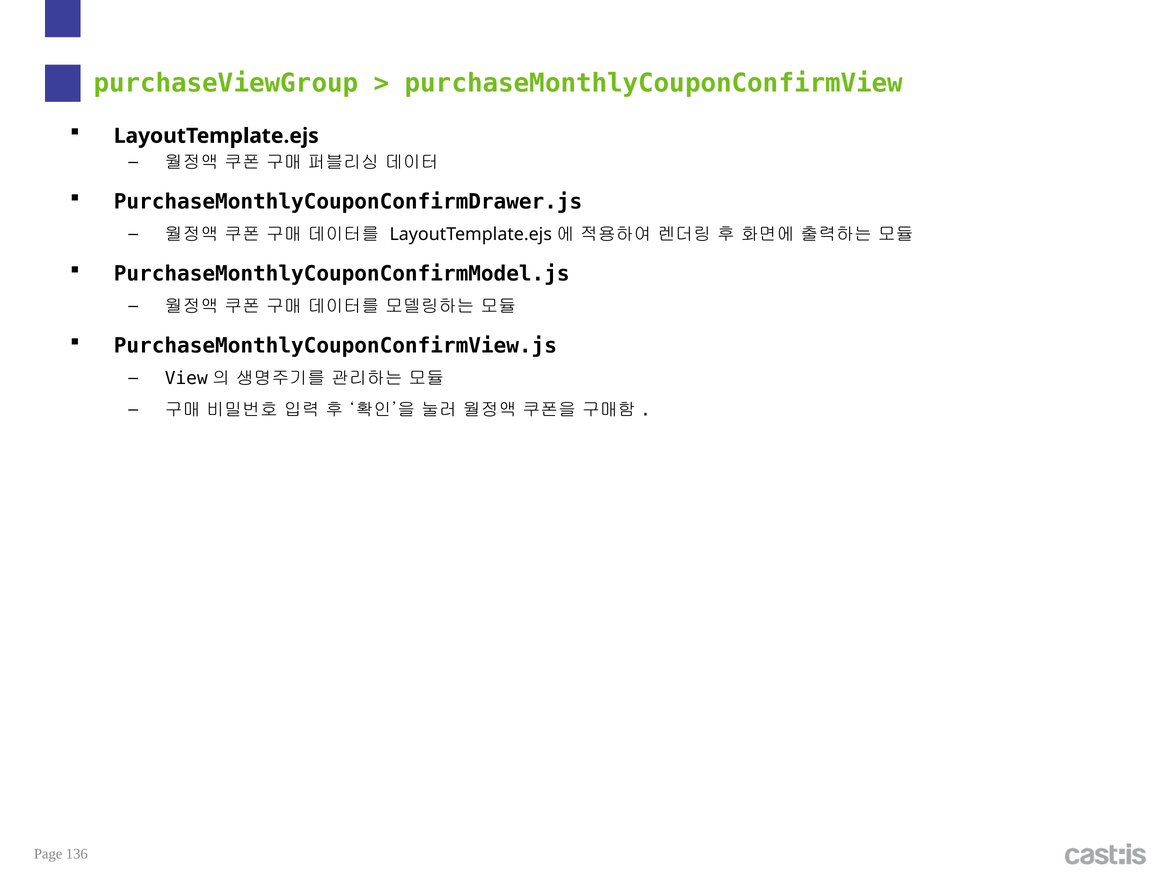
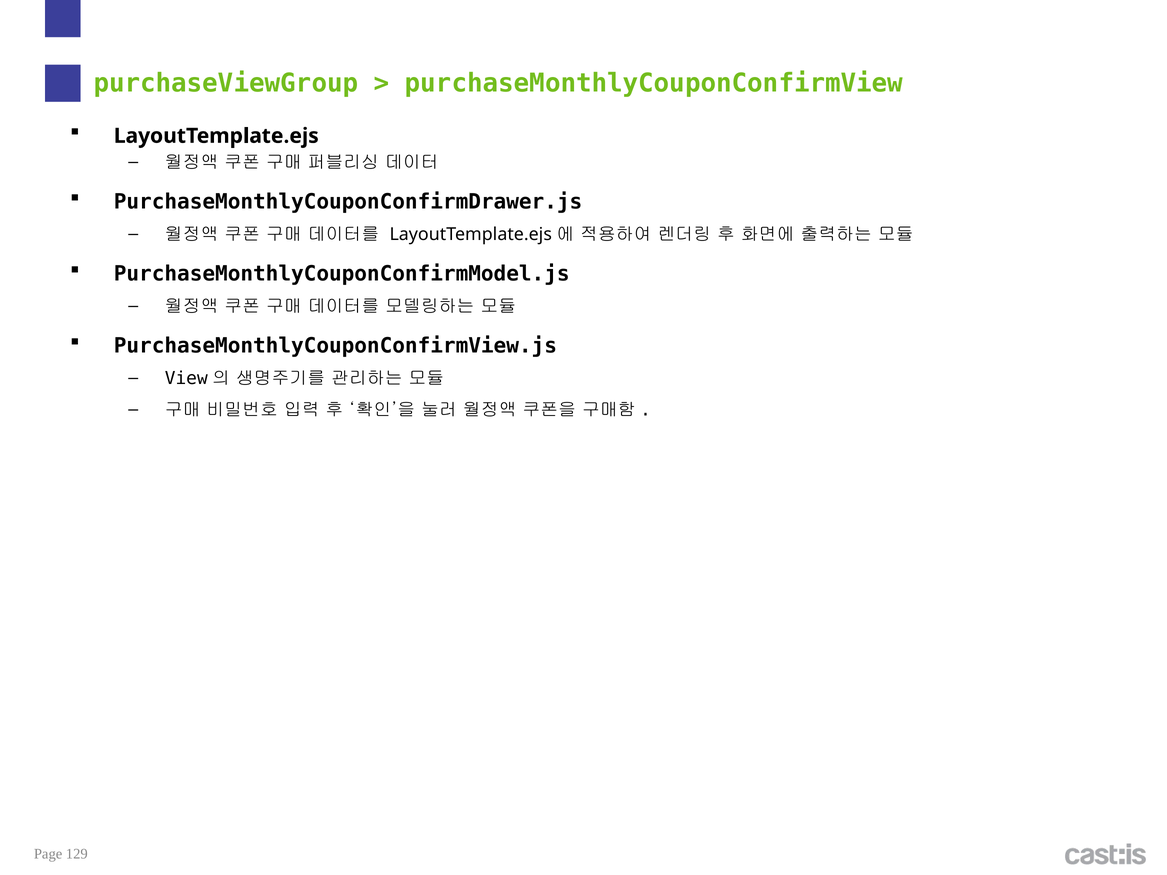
136: 136 -> 129 (77, 854)
